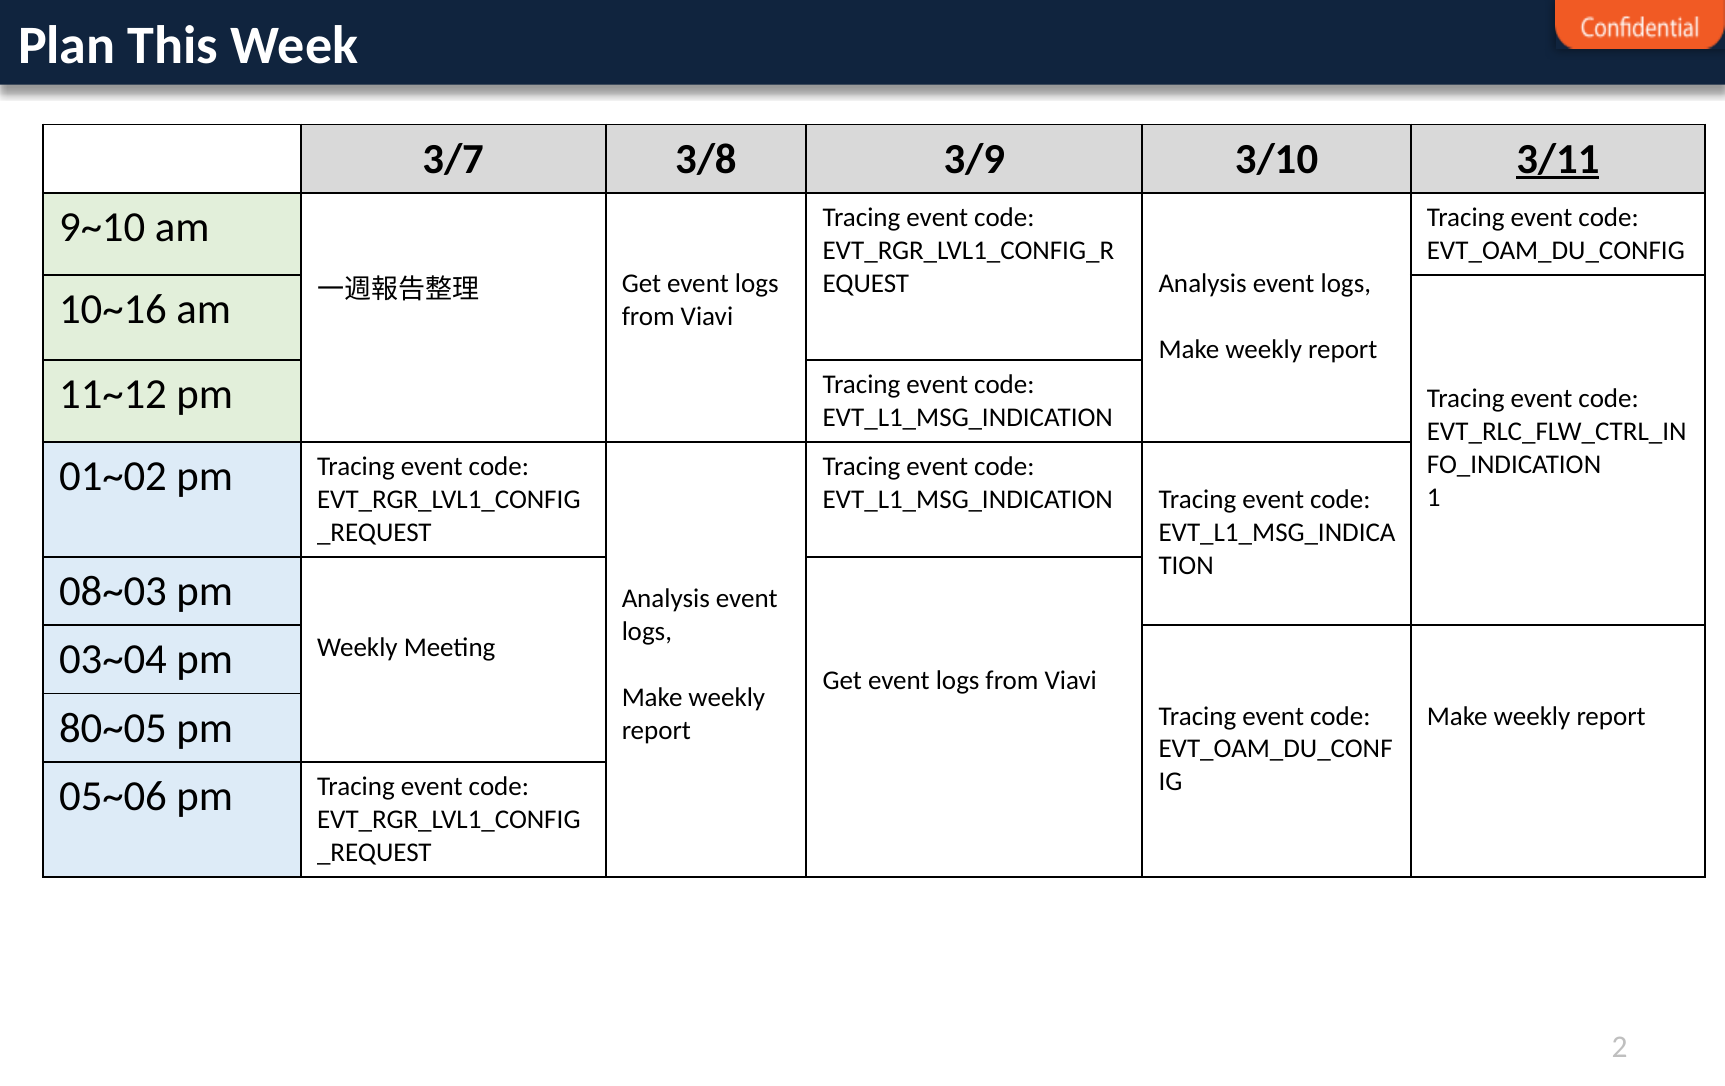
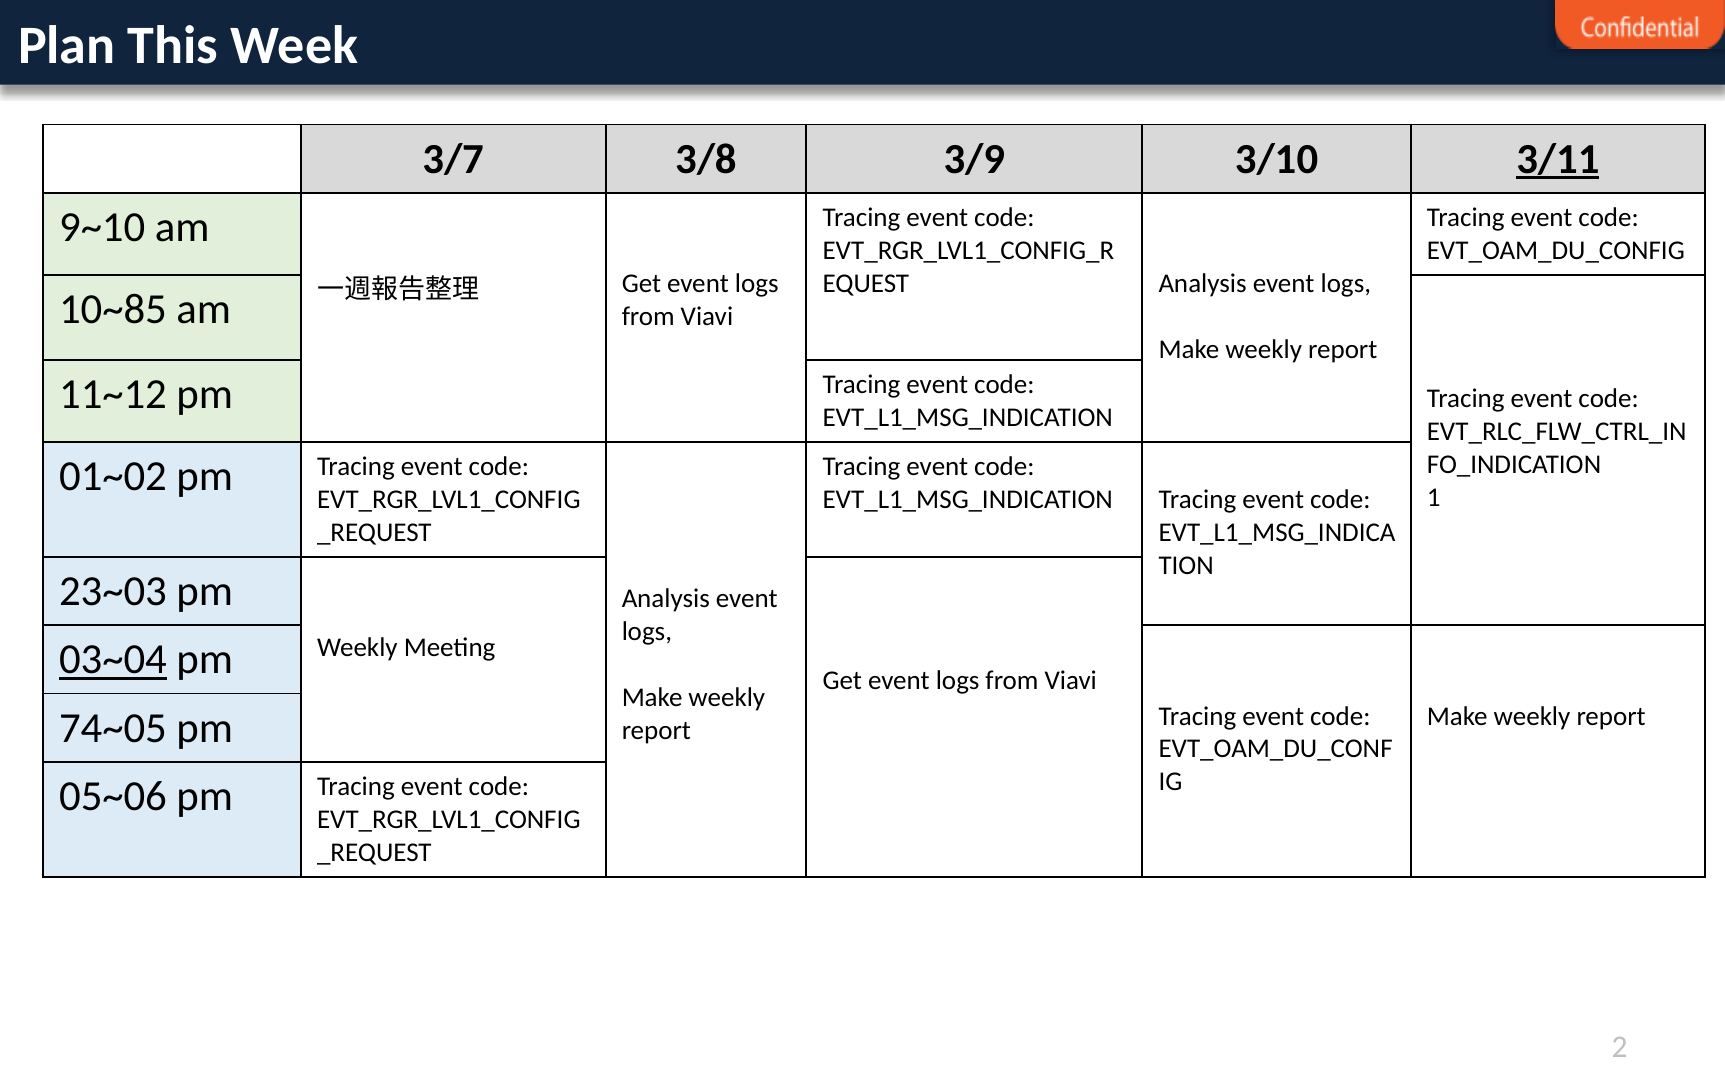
10~16: 10~16 -> 10~85 (113, 309)
08~03: 08~03 -> 23~03 (113, 592)
03~04 underline: none -> present (113, 660)
80~05: 80~05 -> 74~05 (113, 728)
